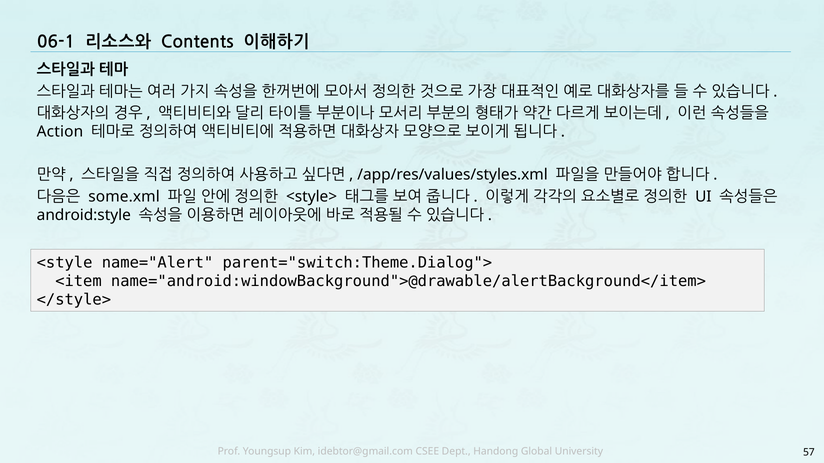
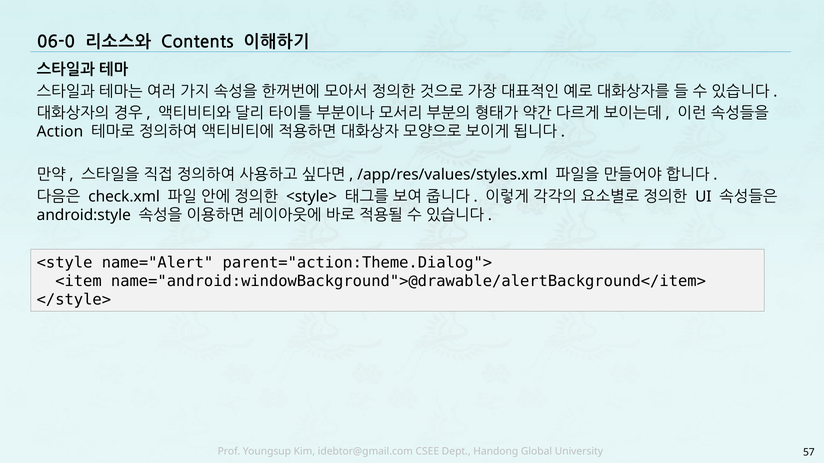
06-1: 06-1 -> 06-0 (56, 42)
some.xml: some.xml -> check.xml (124, 197)
parent="switch:Theme.Dialog">: parent="switch:Theme.Dialog"> -> parent="action:Theme.Dialog"> (357, 263)
